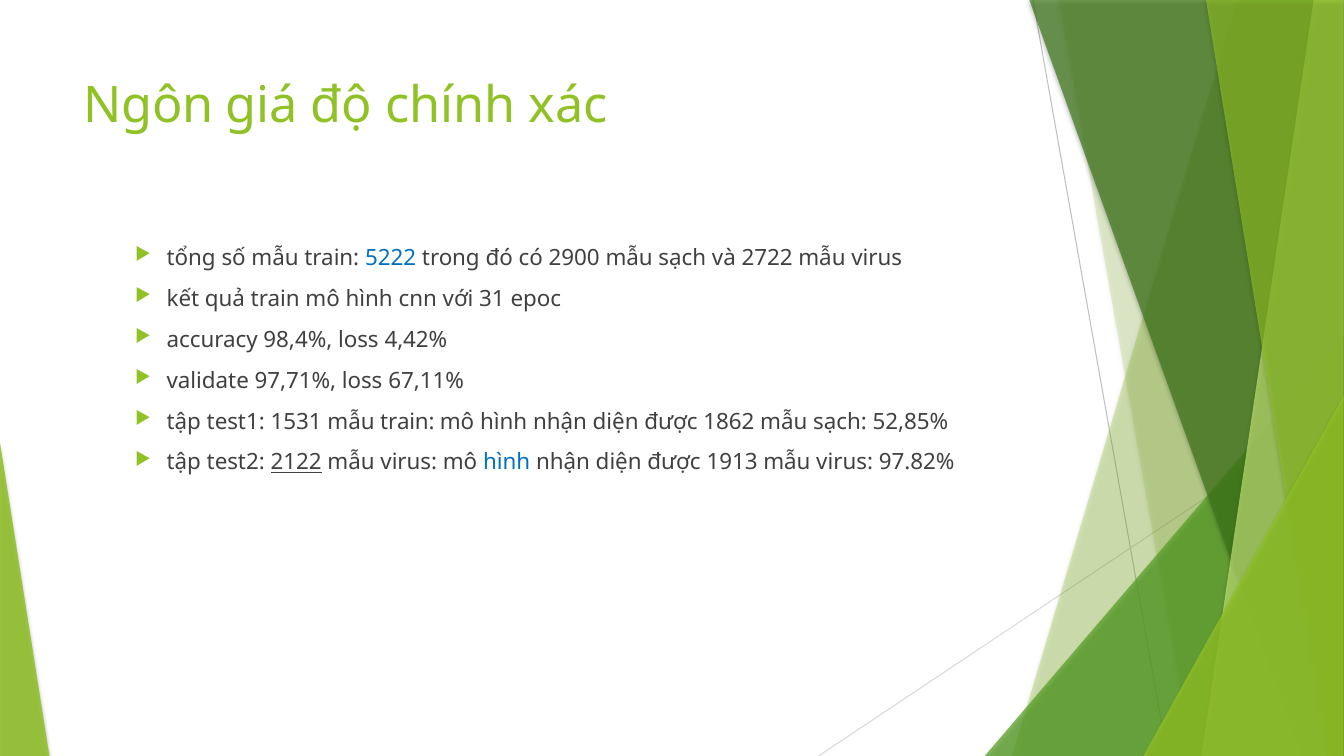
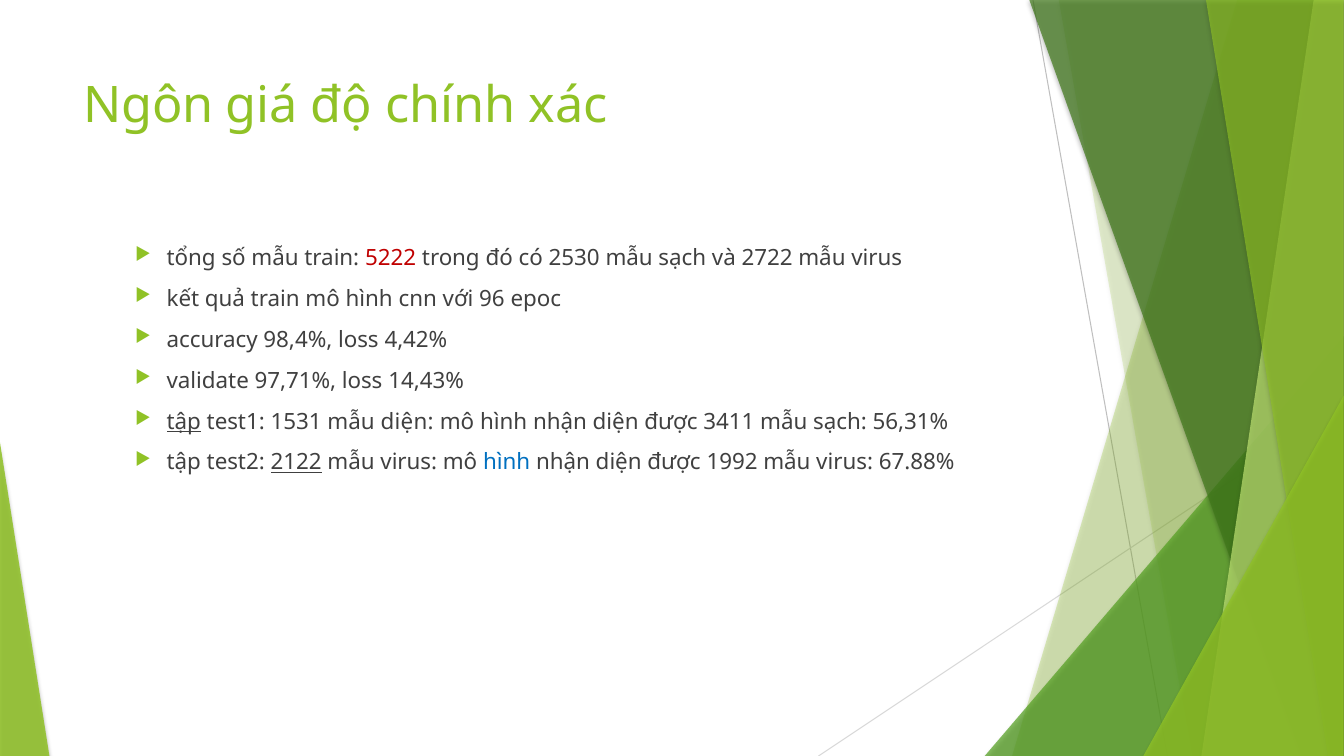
5222 colour: blue -> red (391, 258)
2900: 2900 -> 2530 (574, 258)
31: 31 -> 96 (492, 299)
67,11%: 67,11% -> 14,43% (426, 381)
tập underline: none -> present (184, 422)
1531 mẫu train: train -> diện (407, 422)
1862: 1862 -> 3411 (729, 422)
52,85%: 52,85% -> 56,31% (910, 422)
1913: 1913 -> 1992 (732, 463)
97.82%: 97.82% -> 67.88% (917, 463)
